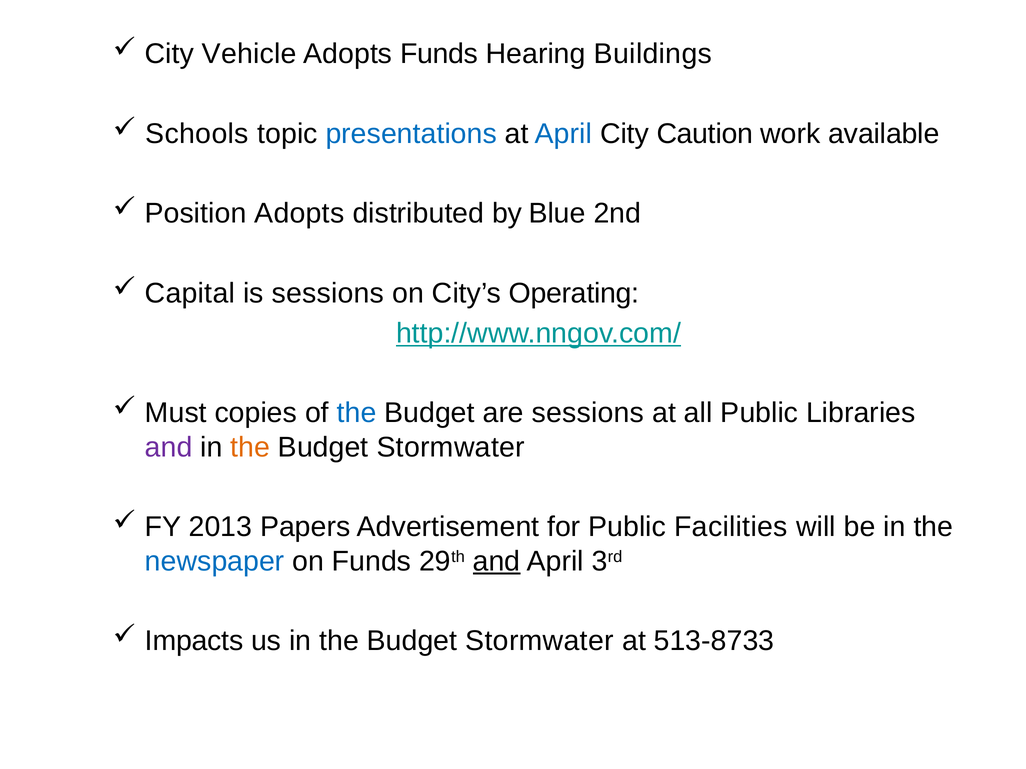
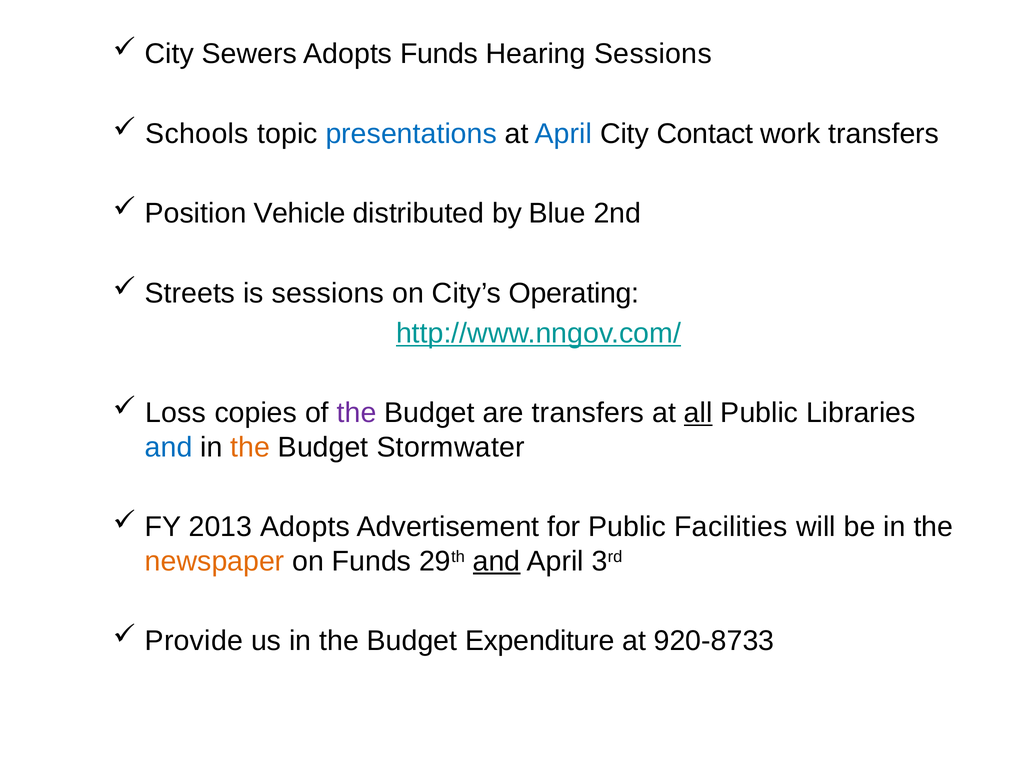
Vehicle: Vehicle -> Sewers (250, 54)
Hearing Buildings: Buildings -> Sessions (653, 54)
Caution: Caution -> Contact (705, 134)
work available: available -> transfers (884, 134)
Position Adopts: Adopts -> Vehicle (300, 214)
Capital: Capital -> Streets (190, 294)
Must: Must -> Loss (176, 413)
the colour: blue -> purple (357, 413)
are sessions: sessions -> transfers (588, 413)
all underline: none -> present (698, 413)
and colour: purple -> blue (169, 447)
2013 Papers: Papers -> Adopts (305, 527)
newspaper colour: blue -> orange (215, 562)
Impacts: Impacts -> Provide (194, 641)
Stormwater: Stormwater -> Expenditure (540, 641)
513-8733: 513-8733 -> 920-8733 (714, 641)
